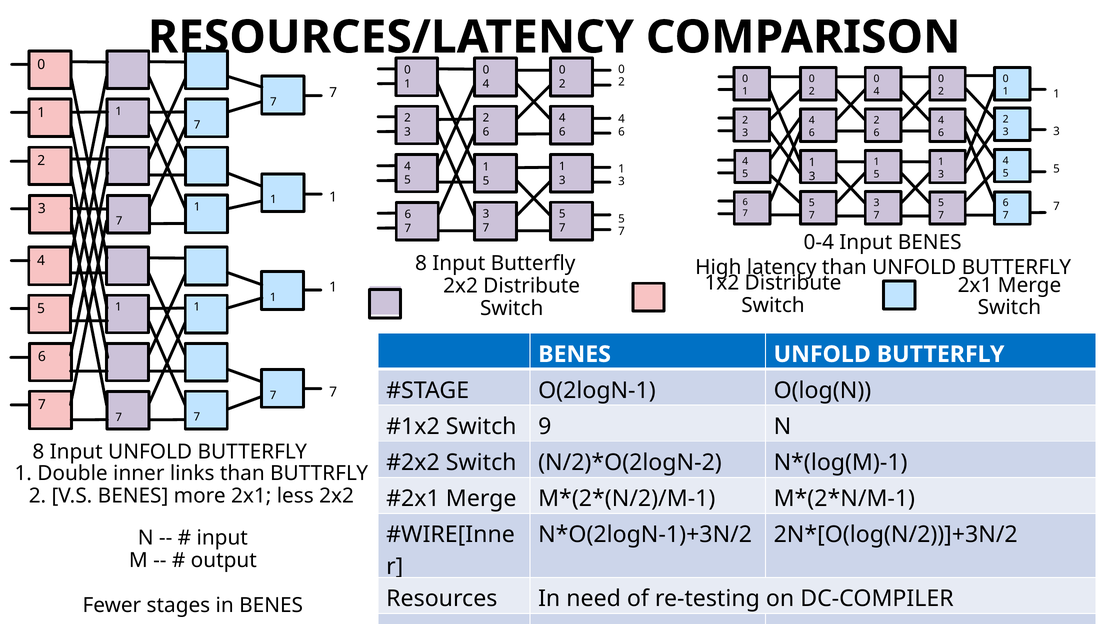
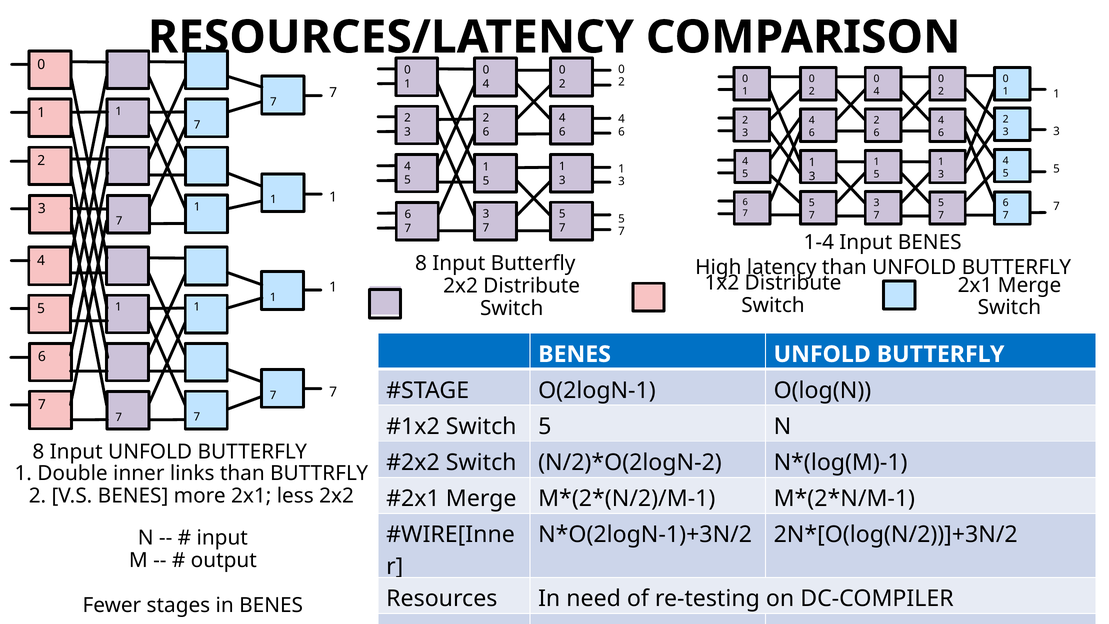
0-4: 0-4 -> 1-4 (819, 242)
Switch 9: 9 -> 5 (545, 426)
